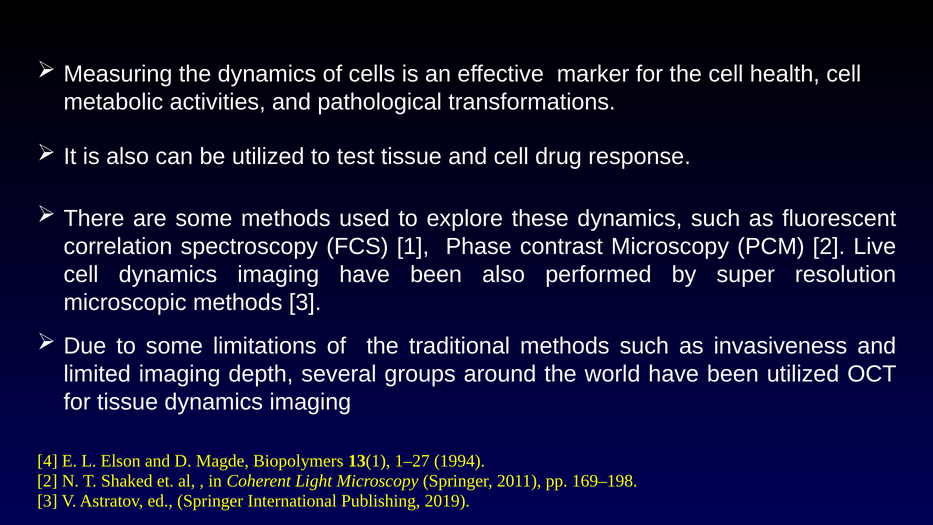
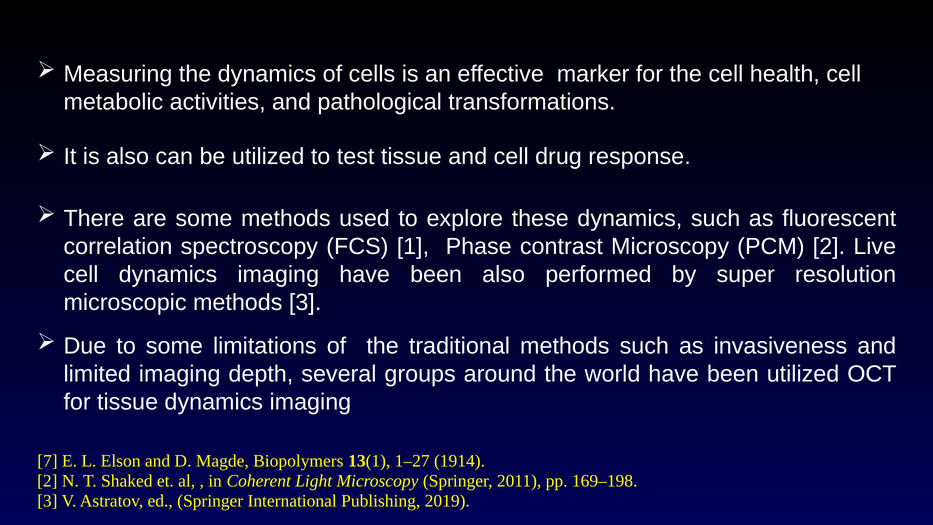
4: 4 -> 7 (47, 461)
1994: 1994 -> 1914 (460, 461)
